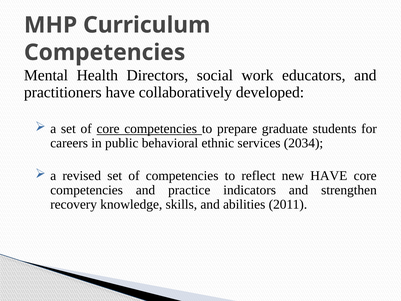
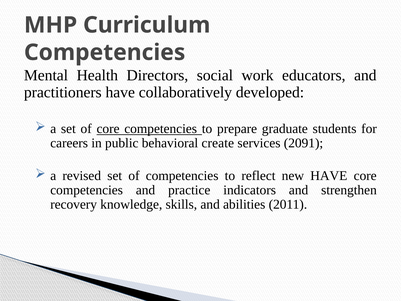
ethnic: ethnic -> create (218, 143)
2034: 2034 -> 2091 (304, 143)
